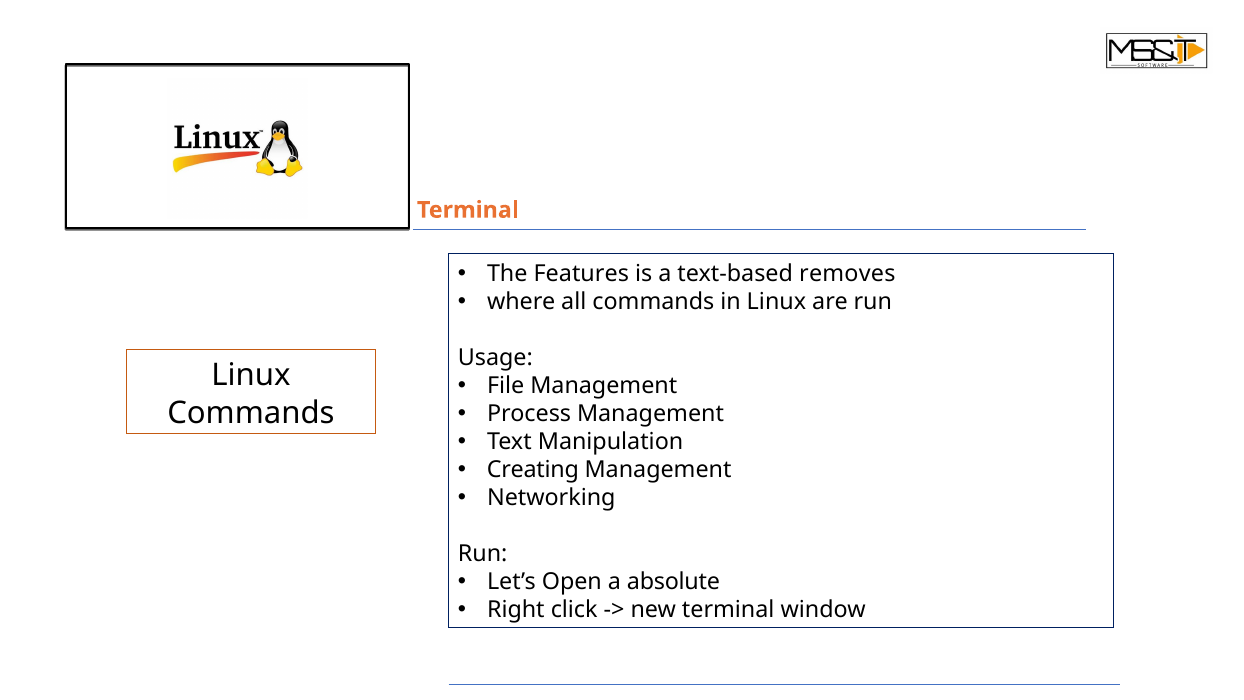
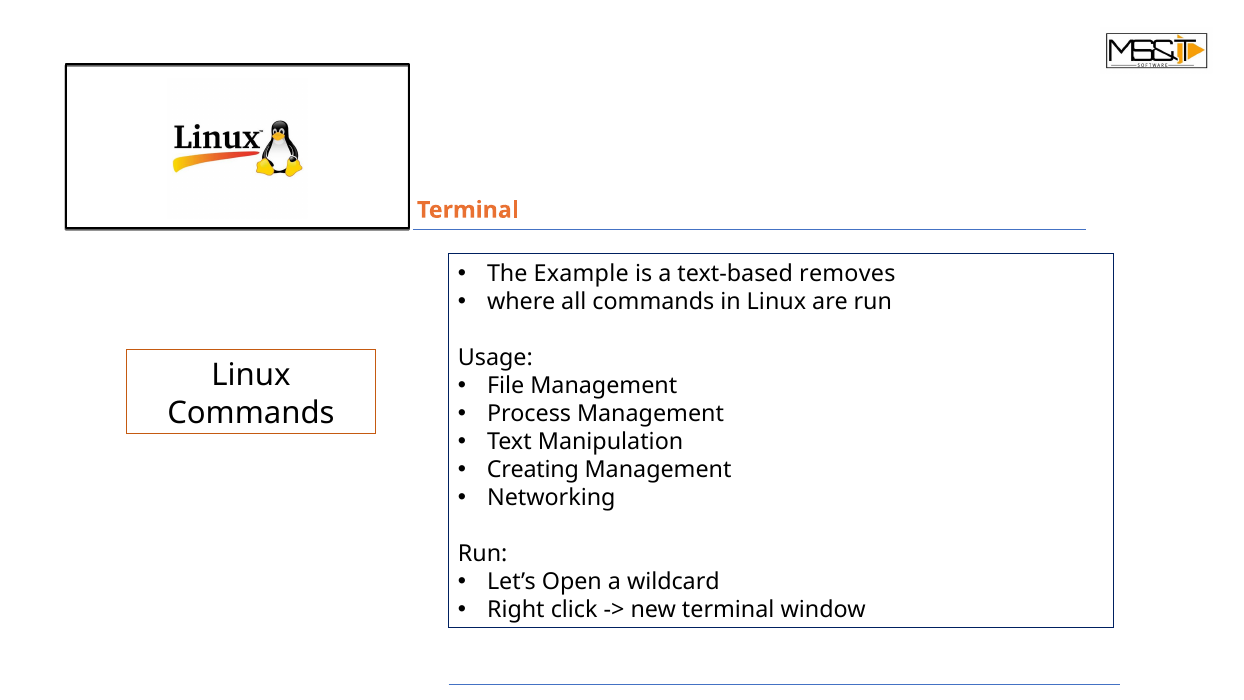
Features: Features -> Example (581, 274)
absolute: absolute -> wildcard (673, 582)
